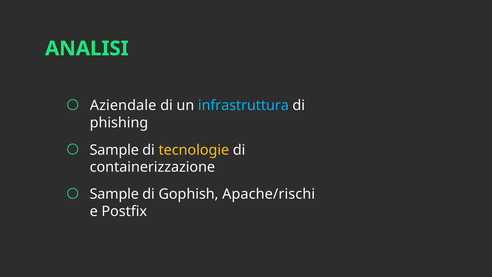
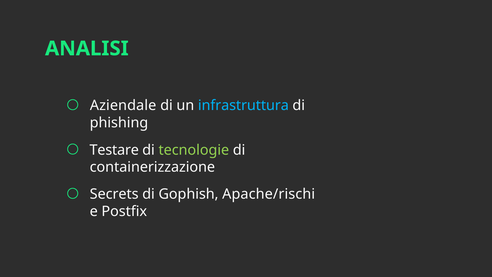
Sample: Sample -> Testare (114, 150)
tecnologie colour: yellow -> light green (194, 150)
Sample: Sample -> Secrets (114, 194)
